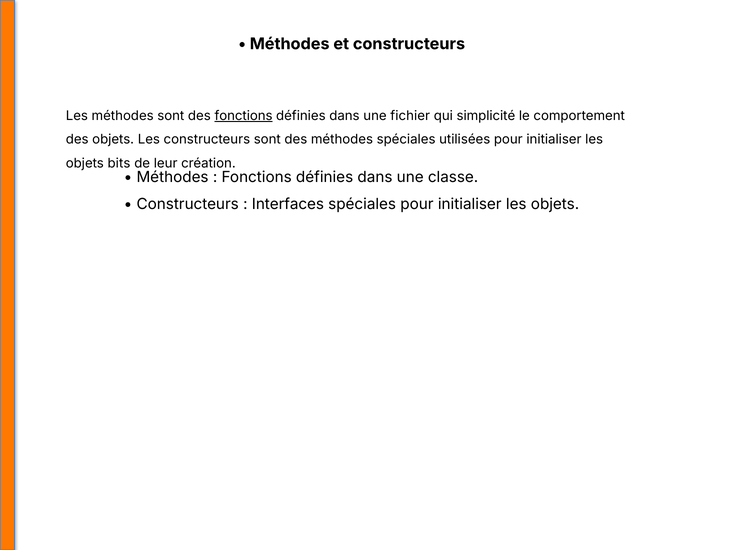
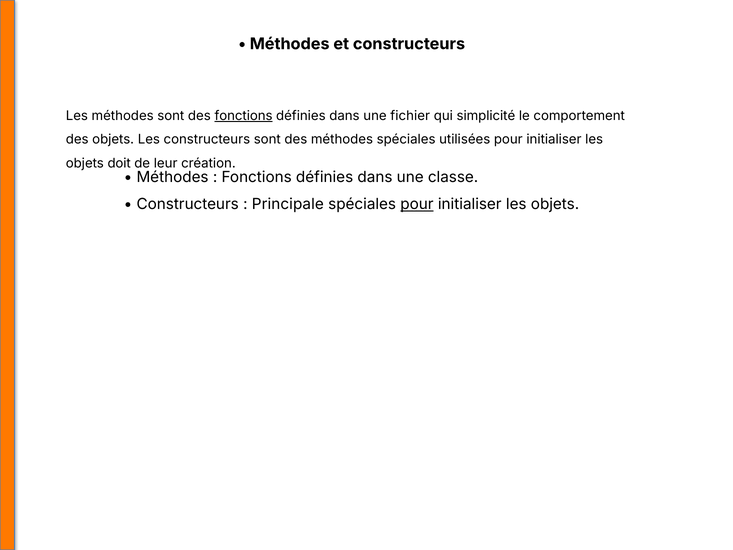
bits: bits -> doit (119, 163)
Interfaces: Interfaces -> Principale (288, 204)
pour underline: none -> present (417, 204)
